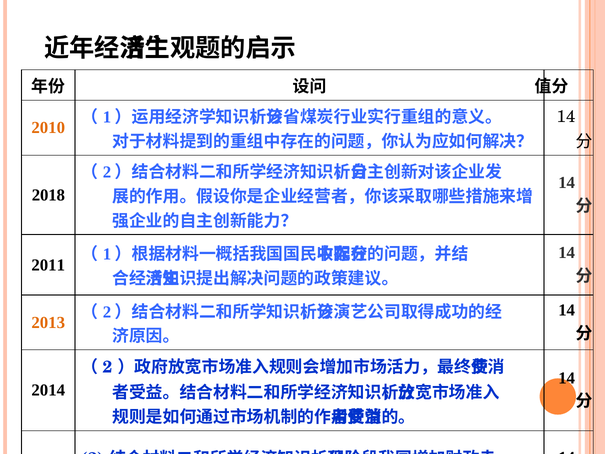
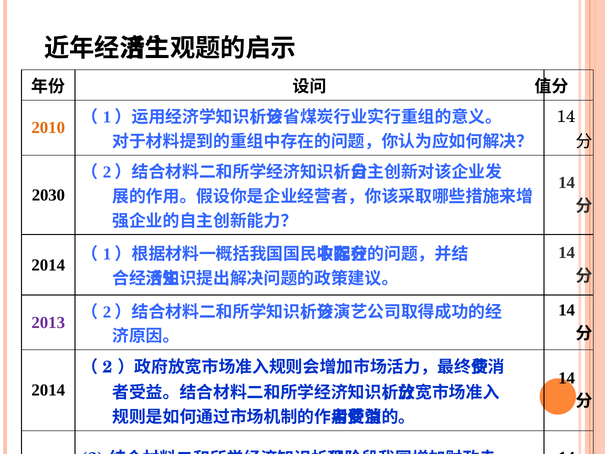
2018: 2018 -> 2030 (48, 195)
2011: 2011 -> 2014 (48, 265)
2013 colour: orange -> purple (48, 322)
